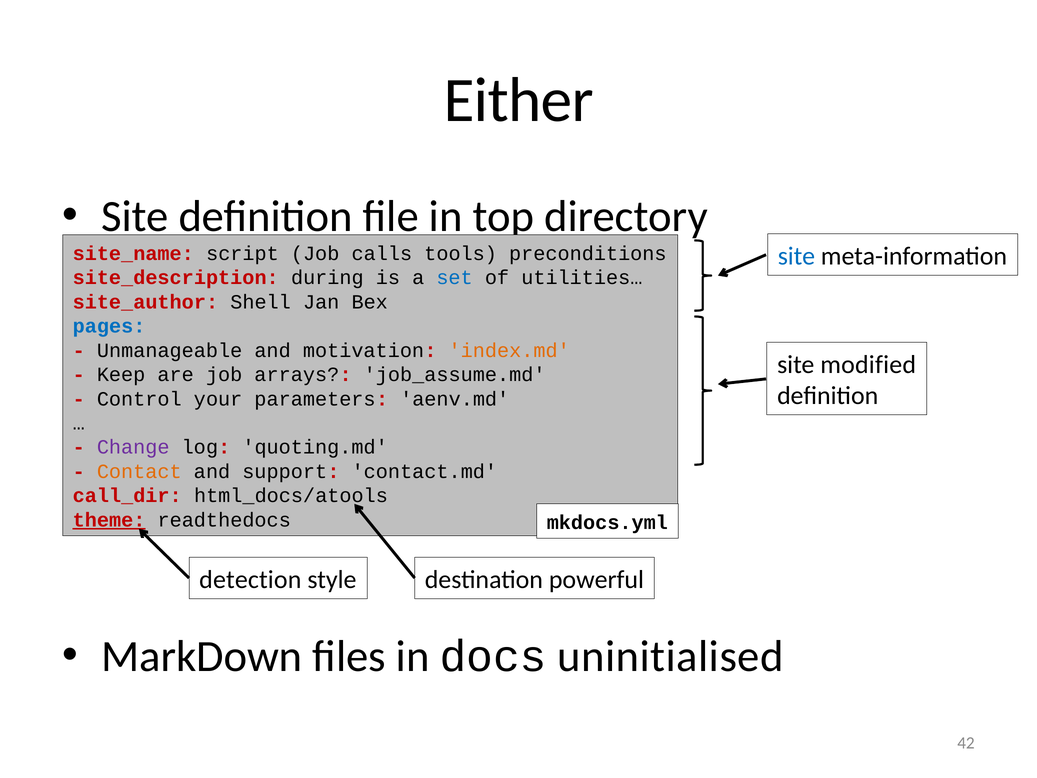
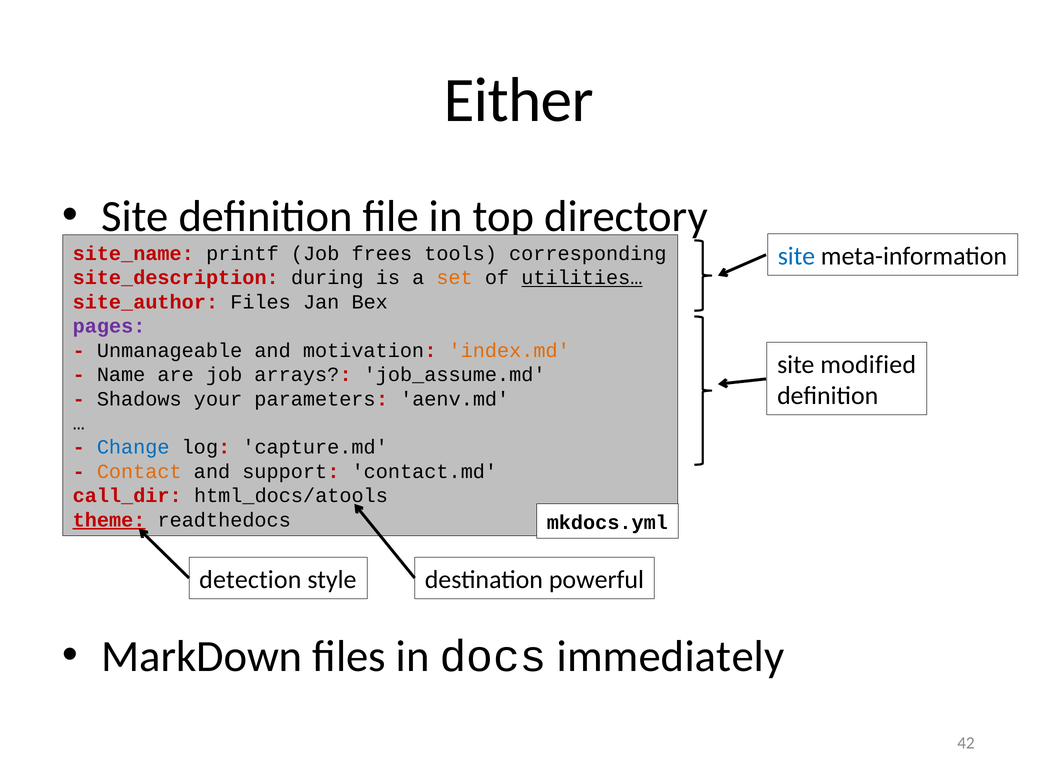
script: script -> printf (242, 253)
calls: calls -> frees (382, 253)
preconditions: preconditions -> corresponding (588, 253)
set colour: blue -> orange (455, 278)
utilities… underline: none -> present (582, 278)
site_author Shell: Shell -> Files (261, 302)
pages colour: blue -> purple (109, 326)
Keep: Keep -> Name (121, 375)
Control: Control -> Shadows (139, 399)
Change colour: purple -> blue (133, 447)
quoting.md: quoting.md -> capture.md (315, 447)
uninitialised: uninitialised -> immediately (671, 656)
